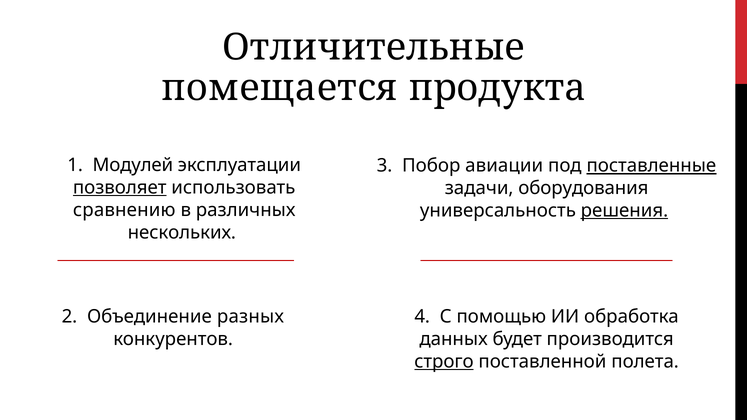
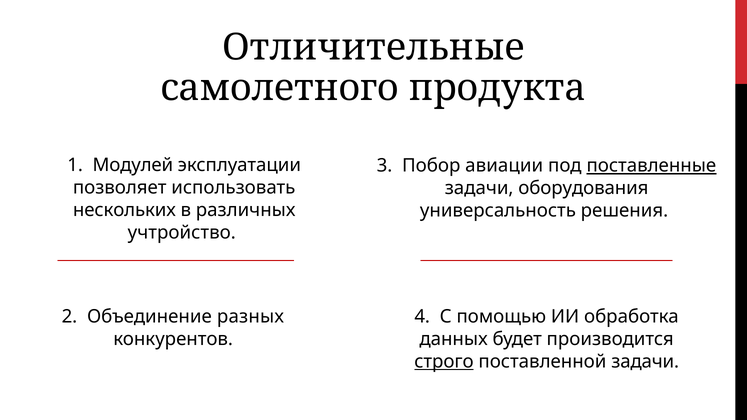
помещается: помещается -> самолетного (280, 88)
позволяет underline: present -> none (120, 188)
сравнению: сравнению -> нескольких (124, 210)
решения underline: present -> none (624, 211)
нескольких: нескольких -> учтройство (182, 233)
поставленной полета: полета -> задачи (645, 362)
